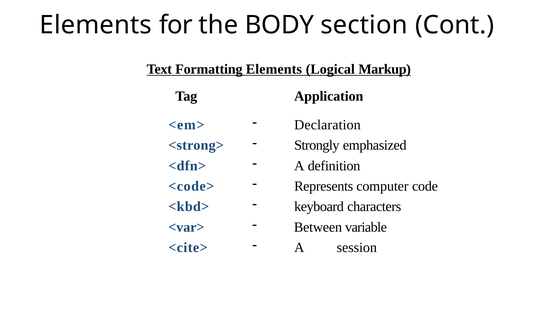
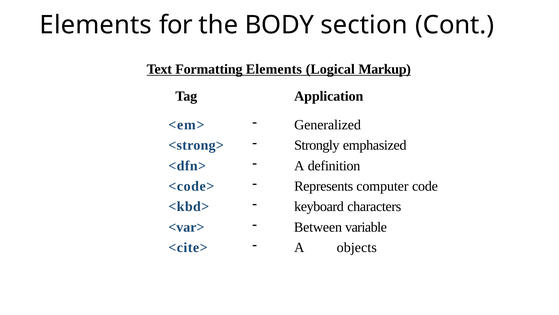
Declaration: Declaration -> Generalized (328, 125)
session: session -> objects (357, 247)
